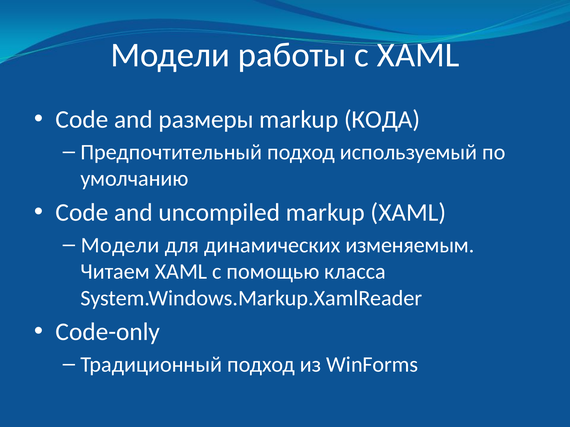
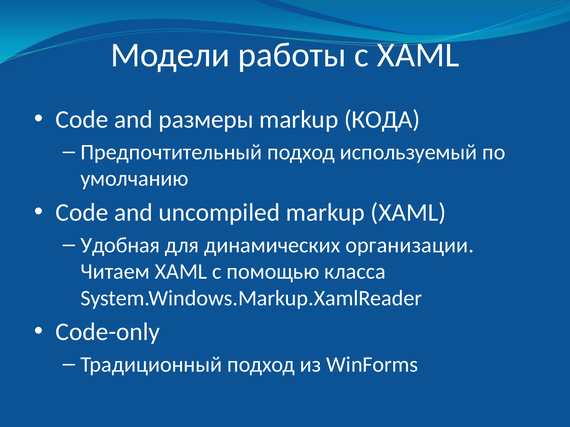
Модели: Модели -> Удобная (120, 245)
изменяемым: изменяемым -> организации (410, 245)
